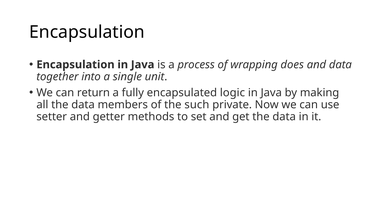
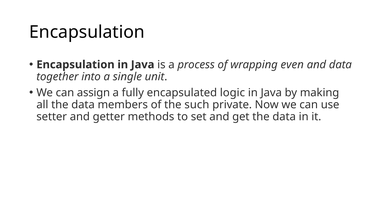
does: does -> even (292, 65)
return: return -> assign (93, 93)
